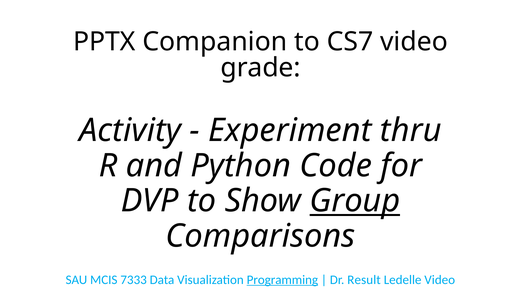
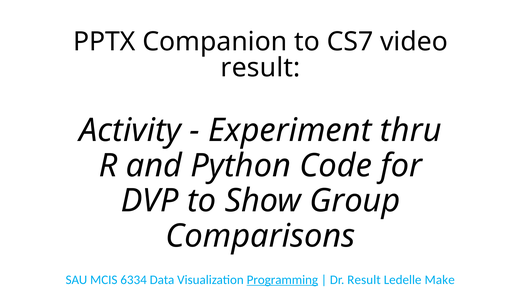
grade: grade -> result (260, 68)
Group underline: present -> none (355, 201)
7333: 7333 -> 6334 (134, 280)
Ledelle Video: Video -> Make (440, 280)
